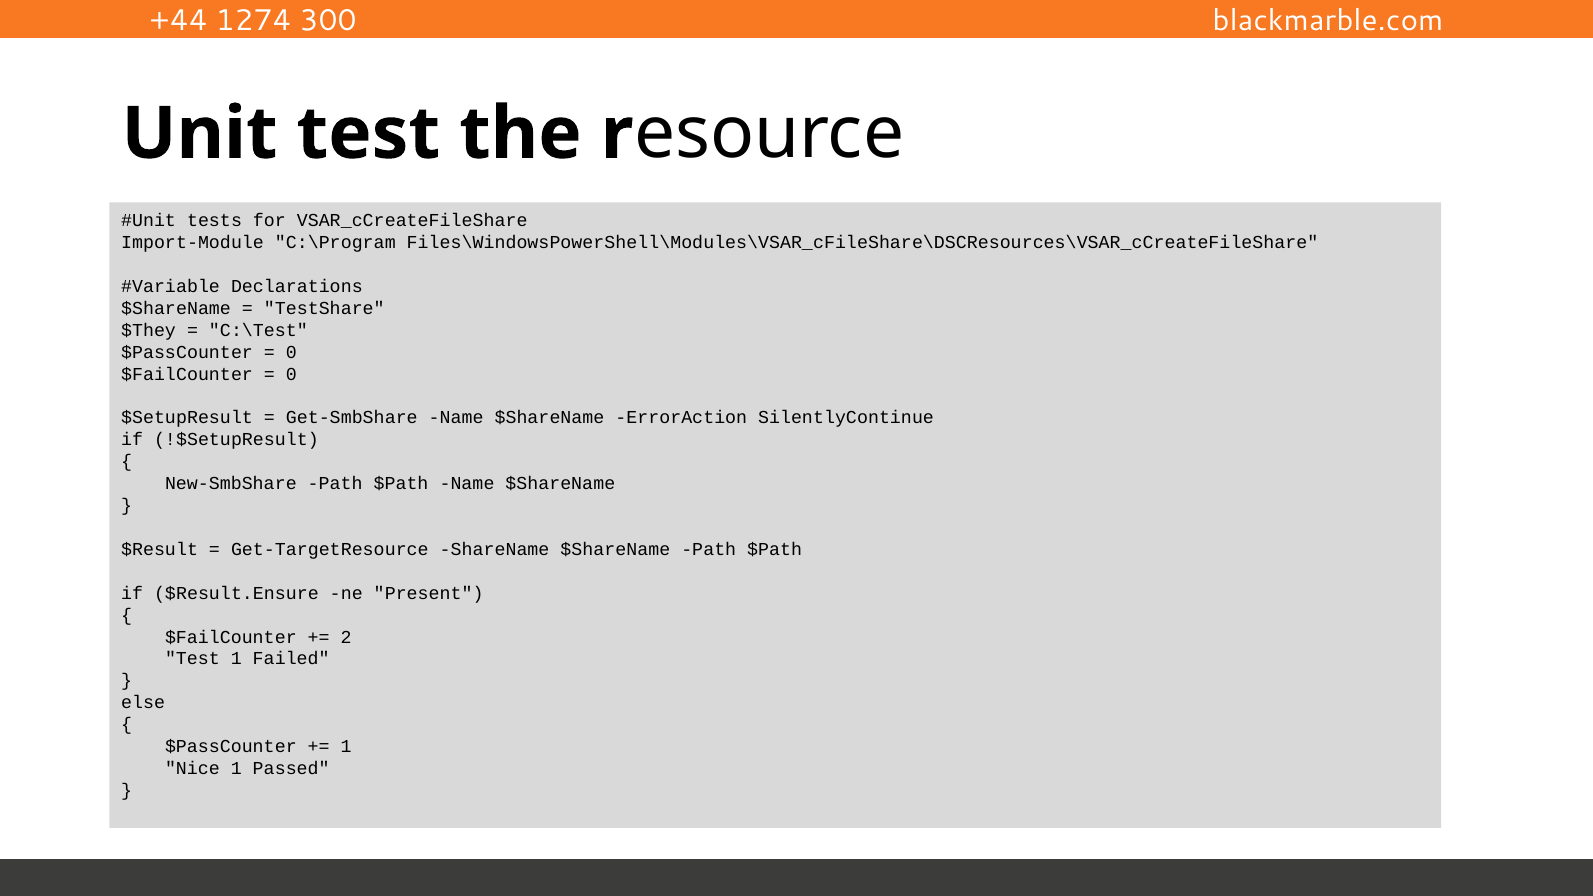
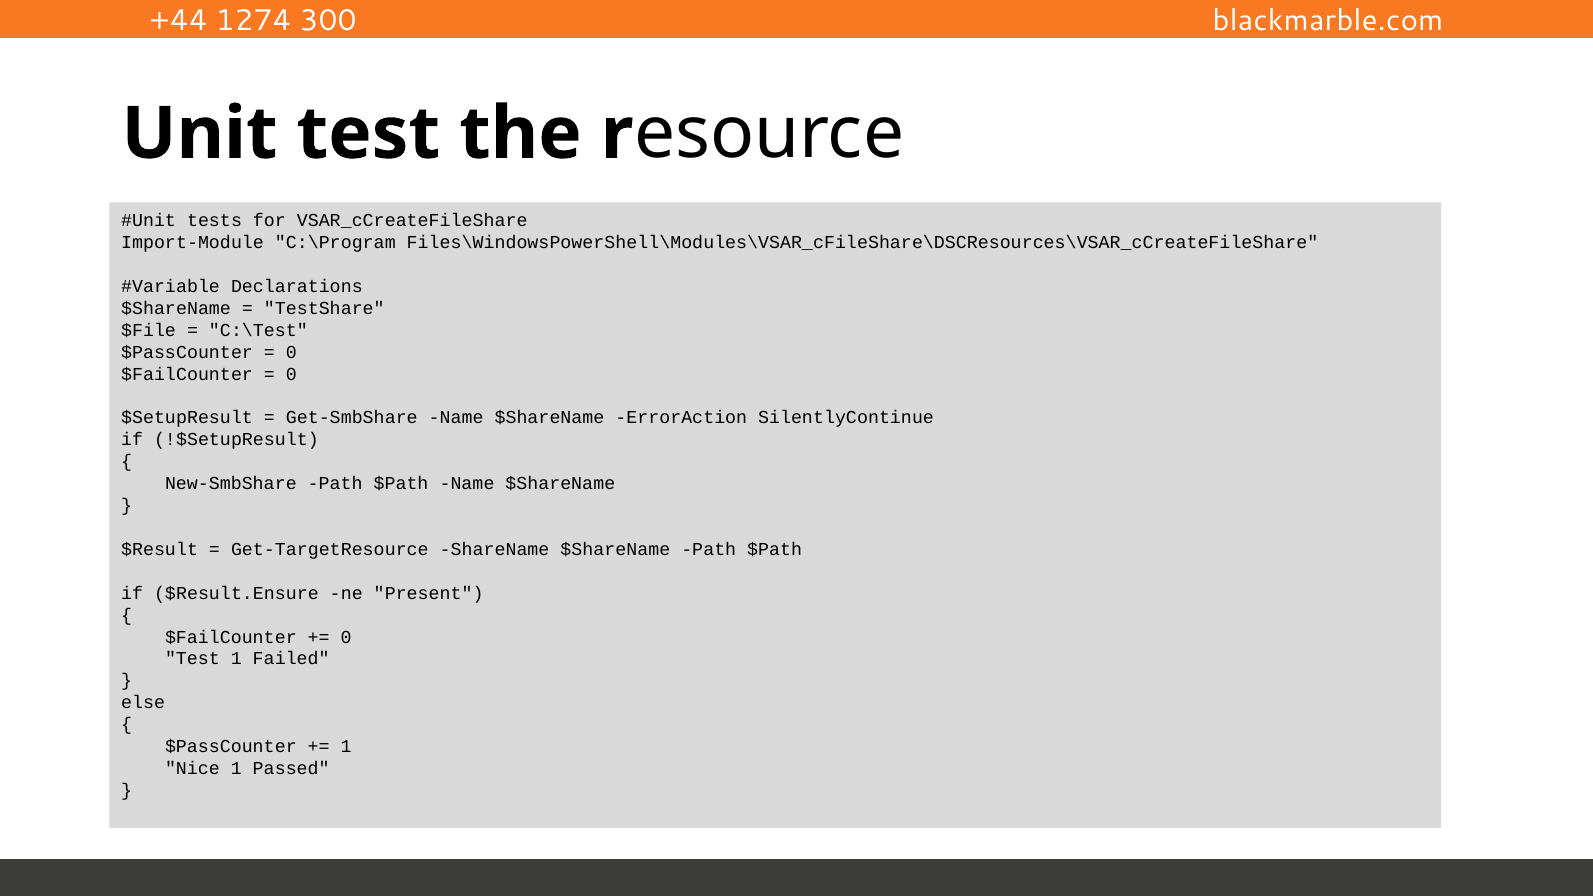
$They: $They -> $File (149, 330)
2: 2 -> 0 (346, 637)
